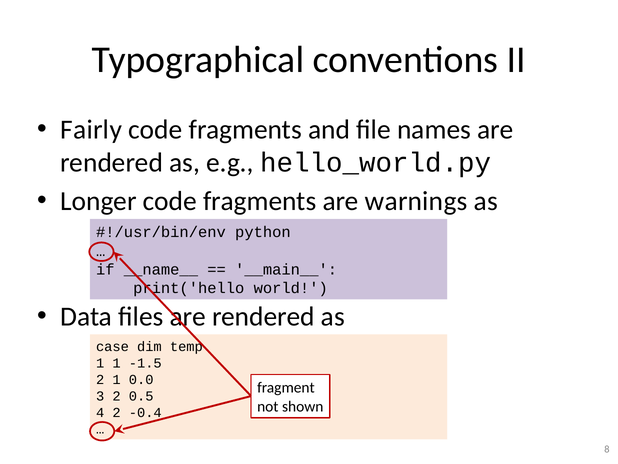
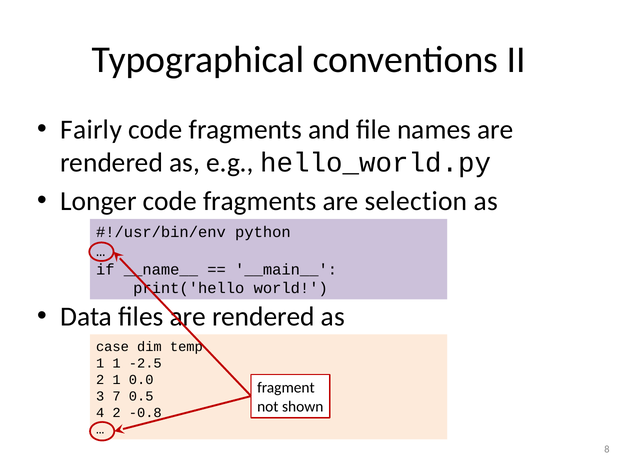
warnings: warnings -> selection (416, 201)
-1.5: -1.5 -> -2.5 (145, 363)
3 2: 2 -> 7 (117, 396)
-0.4: -0.4 -> -0.8 (145, 412)
